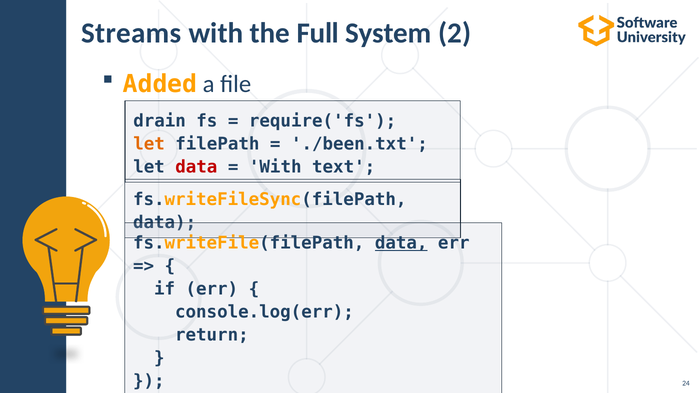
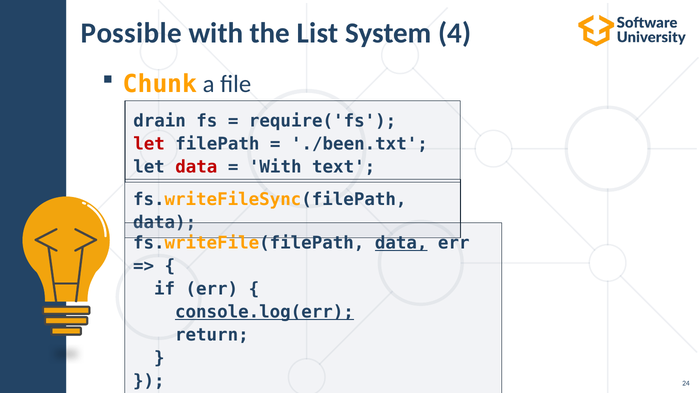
Streams: Streams -> Possible (131, 33)
Full: Full -> List (318, 33)
2: 2 -> 4 (455, 33)
Added: Added -> Chunk (160, 84)
let colour: orange -> red (149, 144)
console.log(err underline: none -> present (264, 312)
